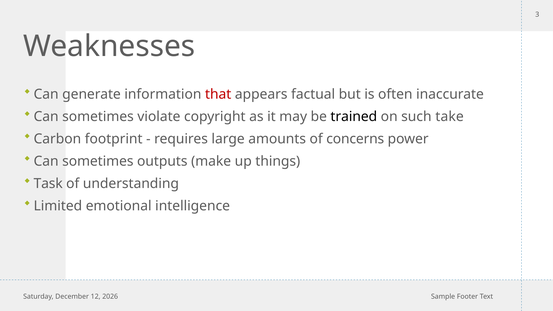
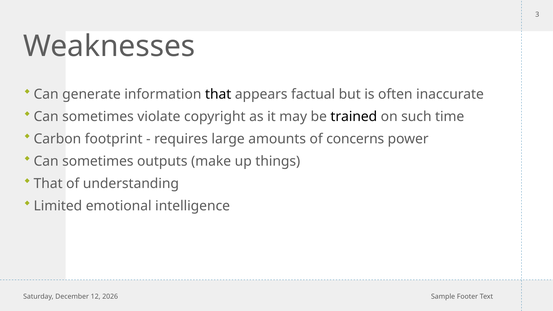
that colour: red -> black (218, 94)
take: take -> time (450, 116)
Task: Task -> That (48, 184)
